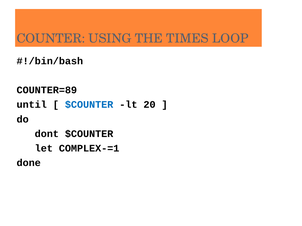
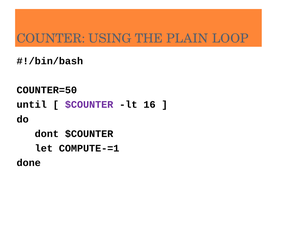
TIMES: TIMES -> PLAIN (187, 39)
COUNTER=89: COUNTER=89 -> COUNTER=50 (47, 90)
$COUNTER colour: blue -> purple (89, 105)
20: 20 -> 16 (150, 105)
COMPLEX-=1: COMPLEX-=1 -> COMPUTE-=1 (89, 149)
